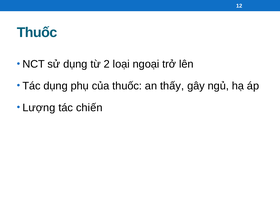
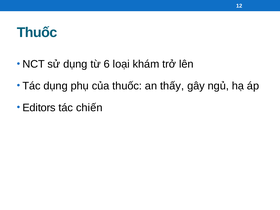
2: 2 -> 6 (107, 64)
ngoại: ngoại -> khám (146, 64)
Lượng: Lượng -> Editors (39, 108)
